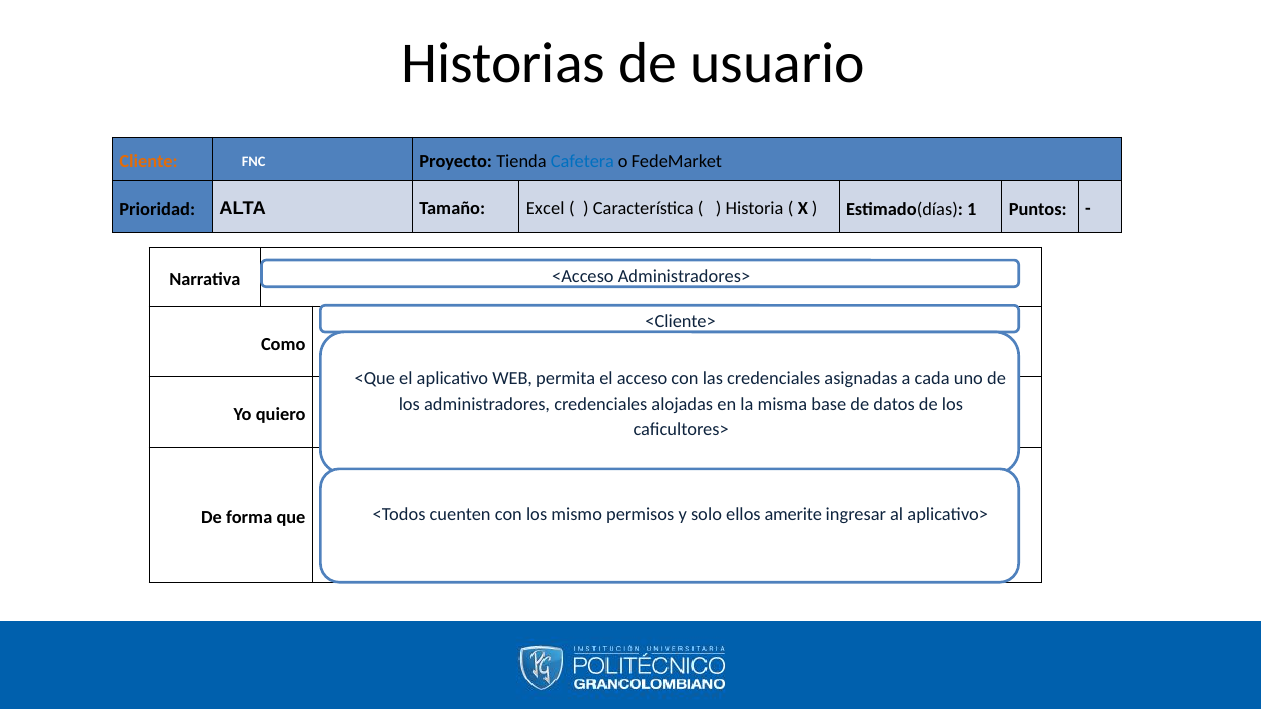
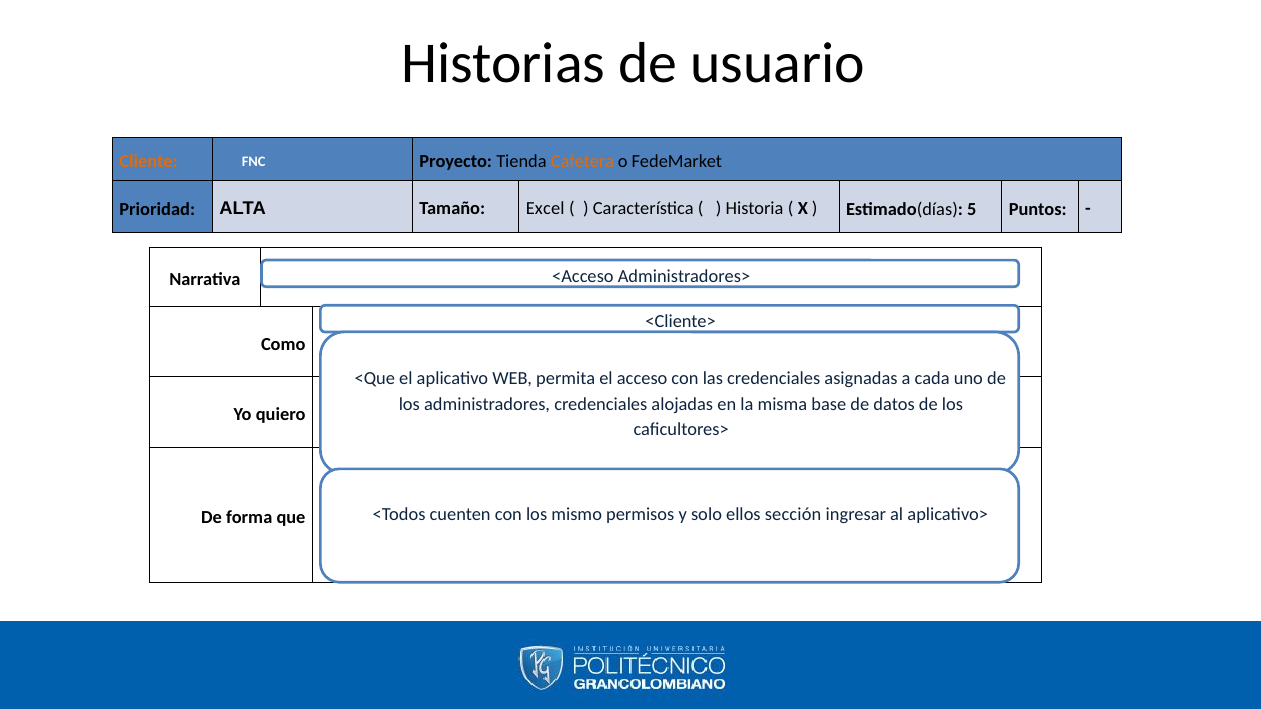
Cafetera colour: blue -> orange (582, 162)
1: 1 -> 5 (972, 210)
amerite: amerite -> sección (793, 514)
